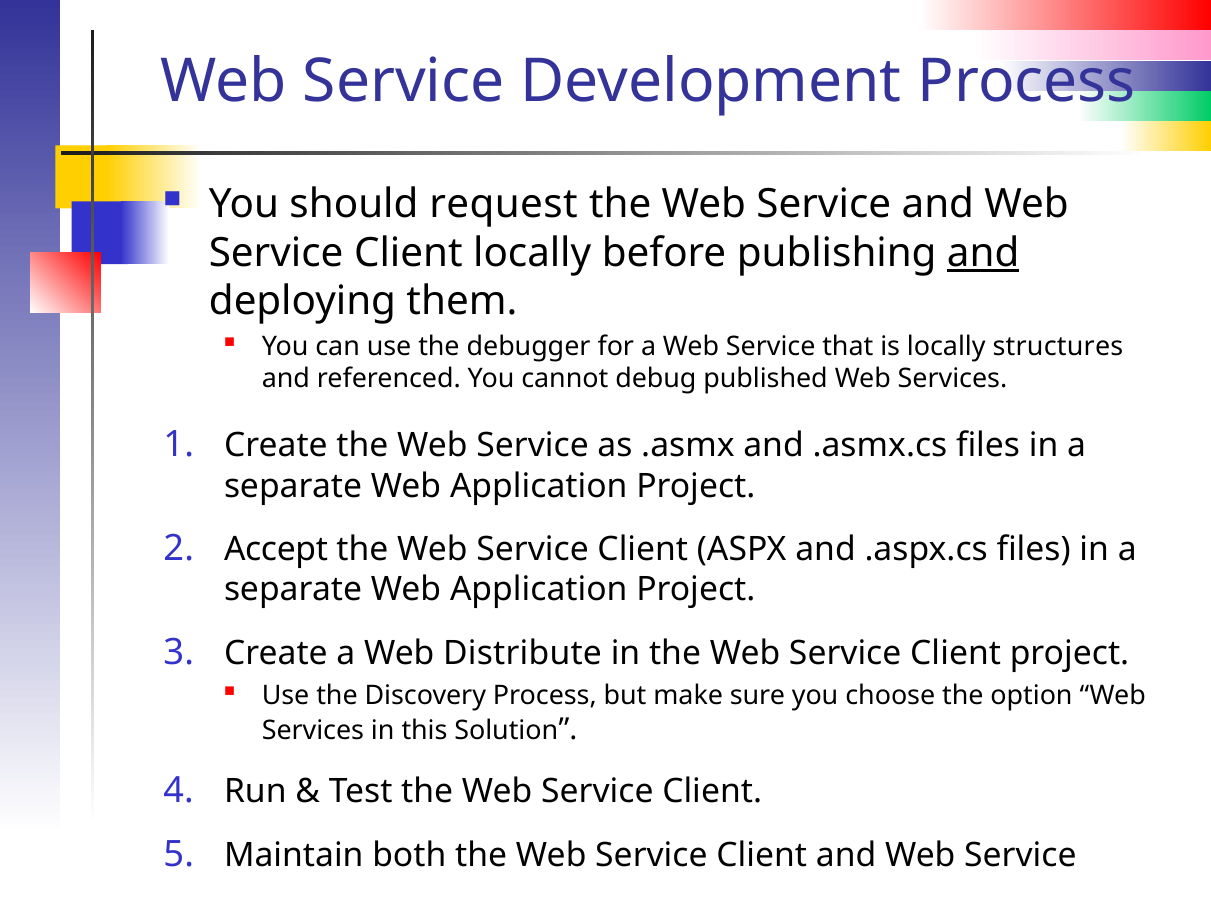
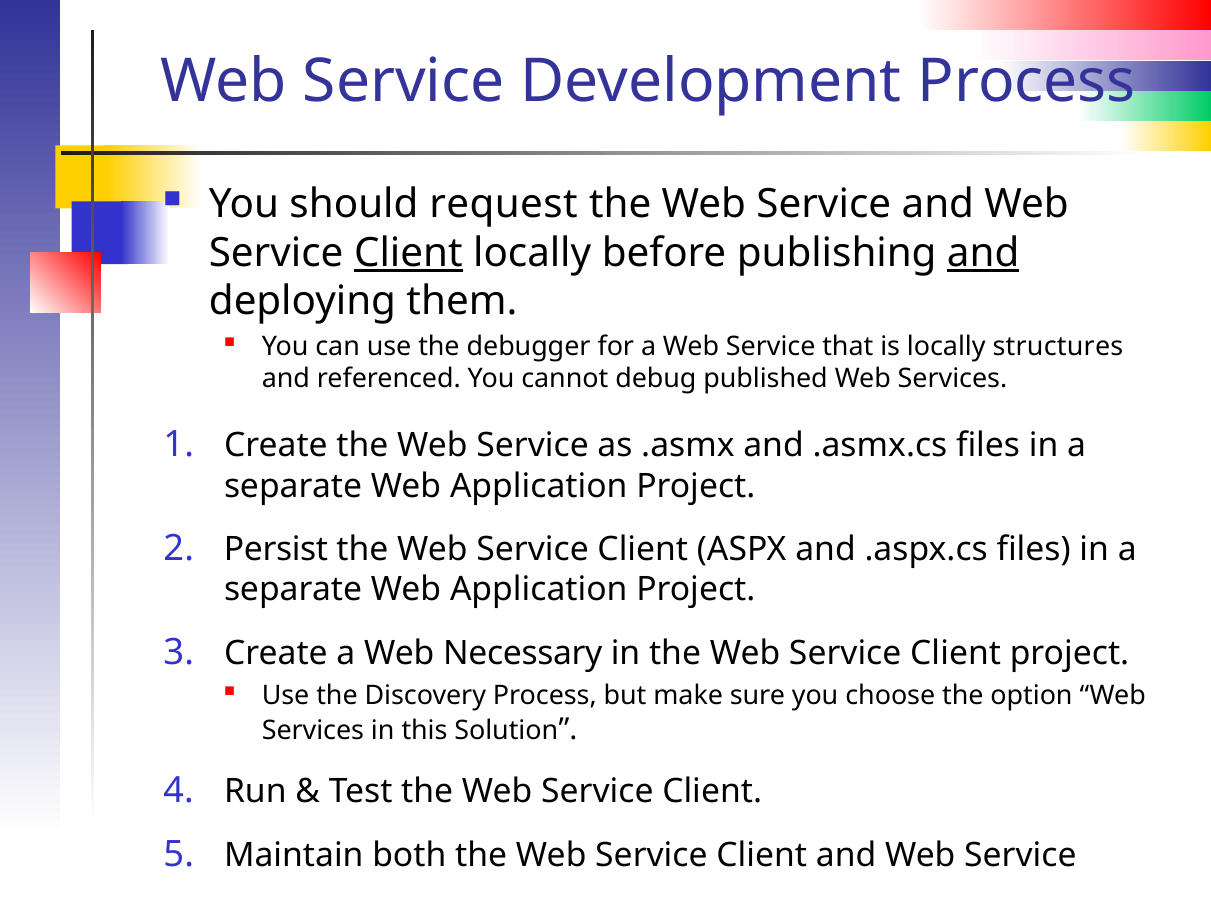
Client underline: none -> present (408, 253)
Accept: Accept -> Persist (276, 550)
Distribute: Distribute -> Necessary (523, 654)
